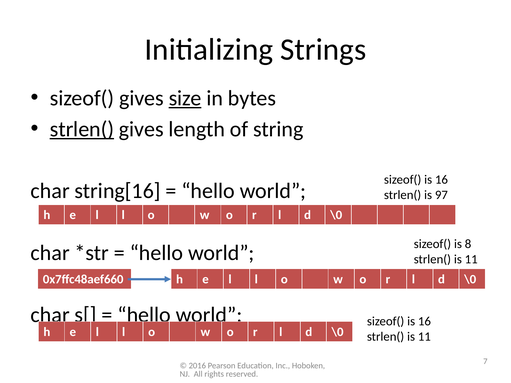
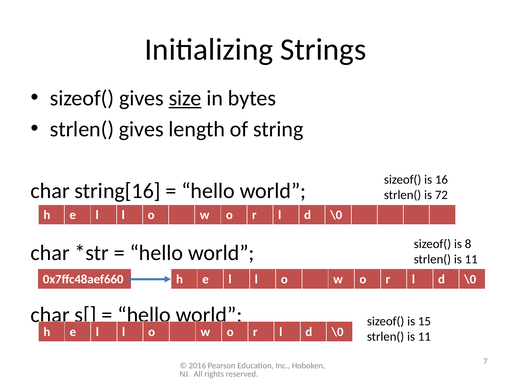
strlen( underline: present -> none (82, 129)
97: 97 -> 72 (441, 195)
16: 16 -> 15 (424, 322)
